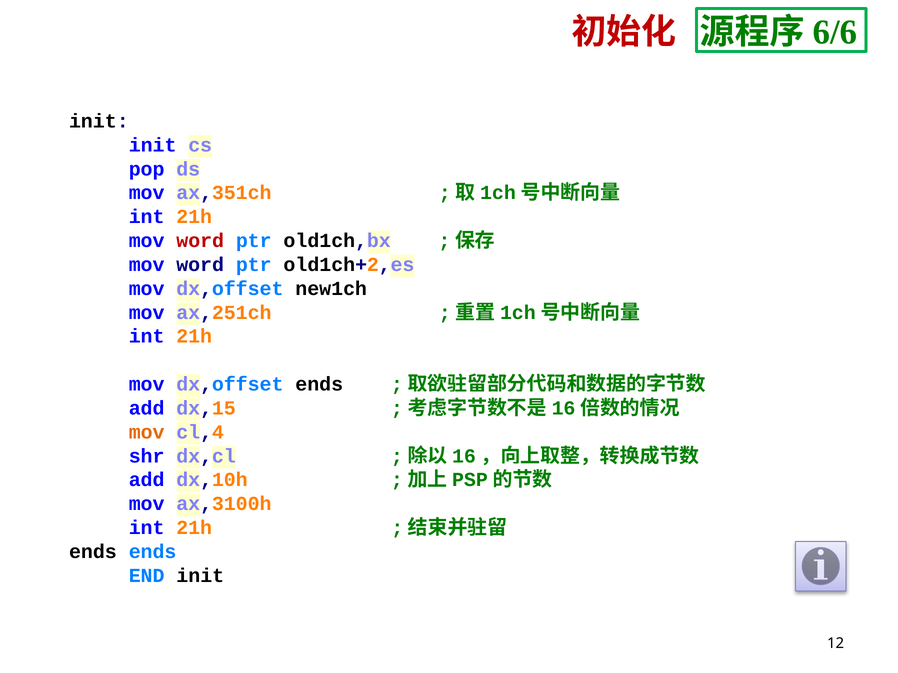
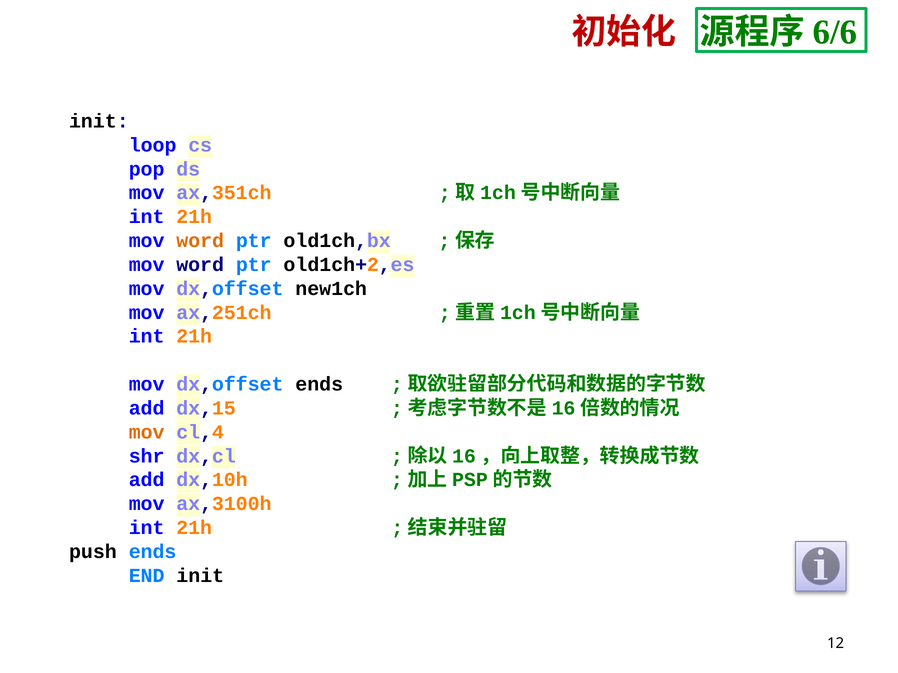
init: init -> loop (153, 145)
word colour: red -> orange (200, 241)
ends: ends -> push (93, 552)
